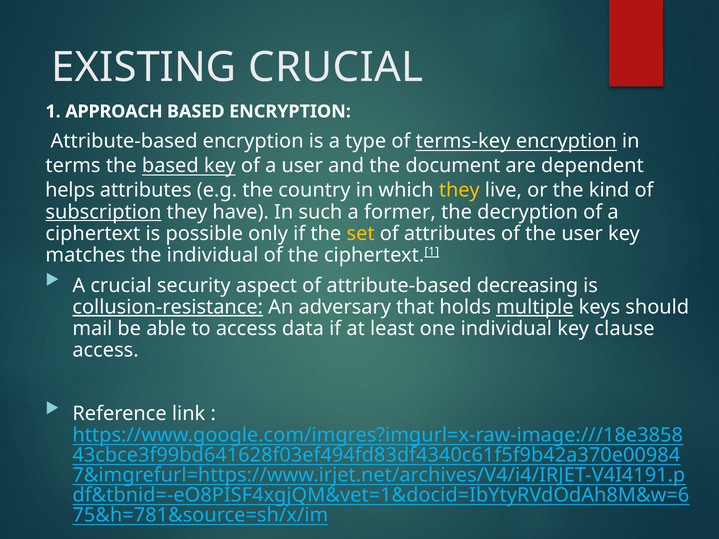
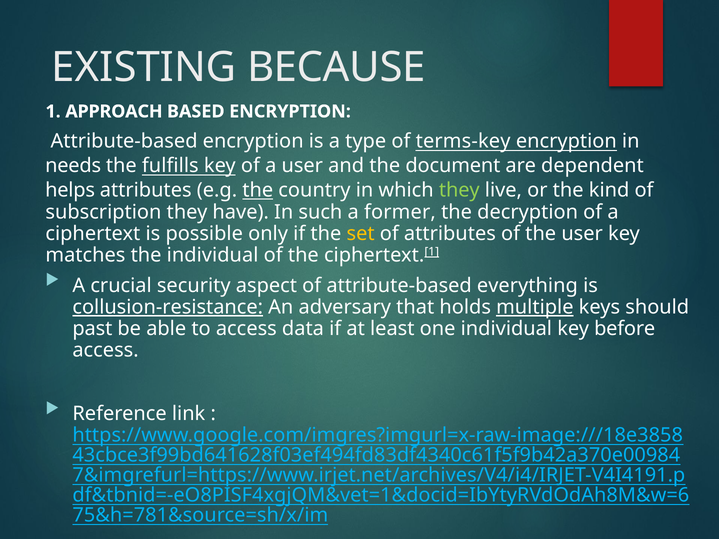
EXISTING CRUCIAL: CRUCIAL -> BECAUSE (336, 67)
terms: terms -> needs (73, 166)
the based: based -> fulfills (170, 166)
the underline: none -> present (258, 190)
they colour: yellow -> light green (459, 190)
subscription underline: present -> none (103, 212)
decreasing: decreasing -> everything (527, 286)
mail: mail -> past (92, 329)
clause: clause -> before (625, 329)
